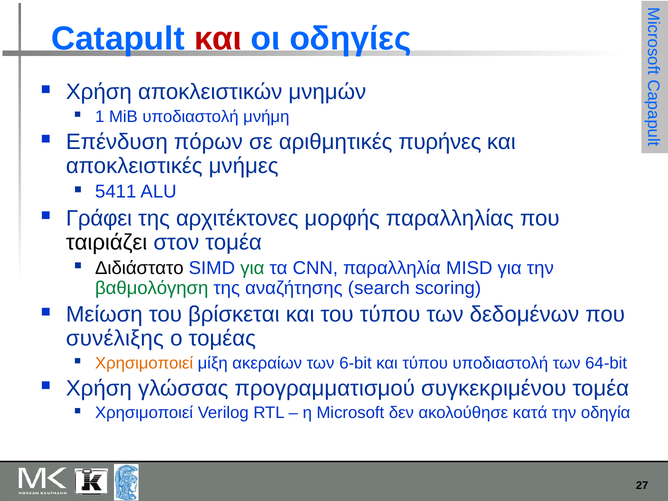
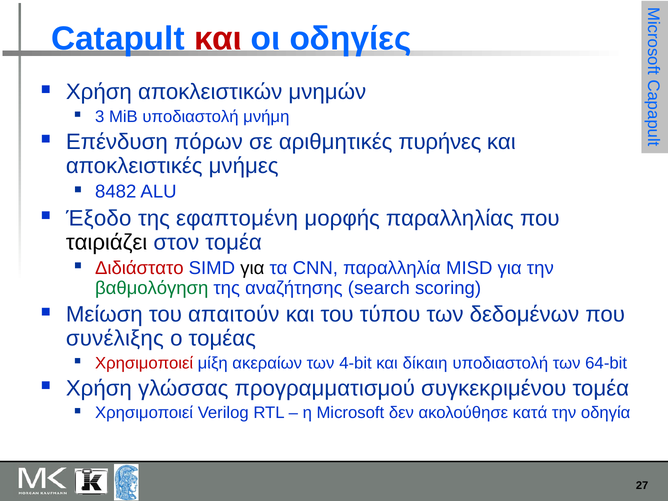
1: 1 -> 3 (100, 117)
5411: 5411 -> 8482 (116, 192)
Γράφει: Γράφει -> Έξοδο (99, 218)
αρχιτέκτονες: αρχιτέκτονες -> εφαπτομένη (237, 218)
Διδιάστατο colour: black -> red (139, 268)
για colour: green -> black (252, 268)
βρίσκεται: βρίσκεται -> απαιτούν (234, 315)
Χρησιμοποιεί colour: orange -> red (144, 363)
6-bit: 6-bit -> 4-bit (356, 363)
και τύπου: τύπου -> δίκαιη (425, 363)
